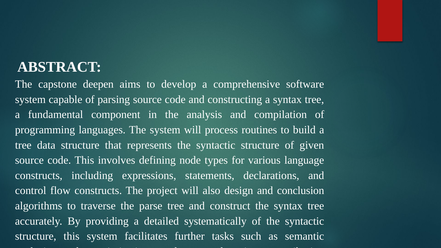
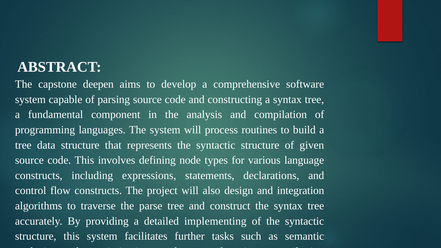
conclusion: conclusion -> integration (301, 191)
systematically: systematically -> implementing (215, 221)
